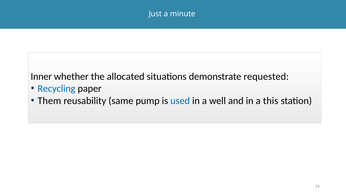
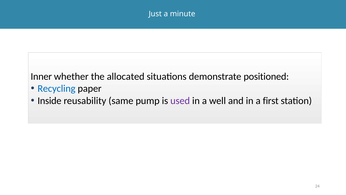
requested: requested -> positioned (266, 76)
Them: Them -> Inside (49, 101)
used colour: blue -> purple (180, 101)
this: this -> first (271, 101)
